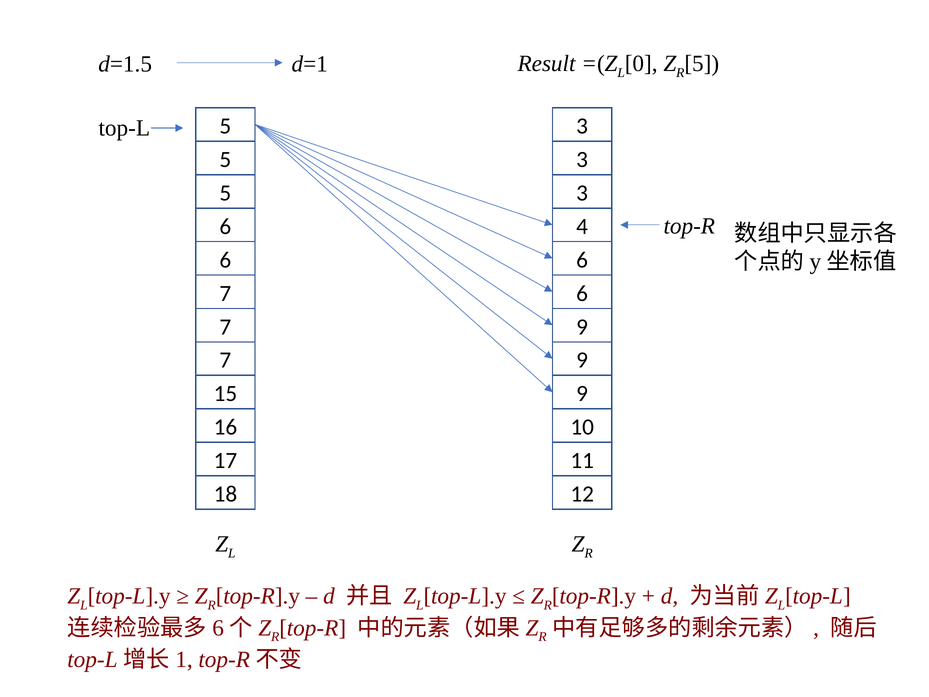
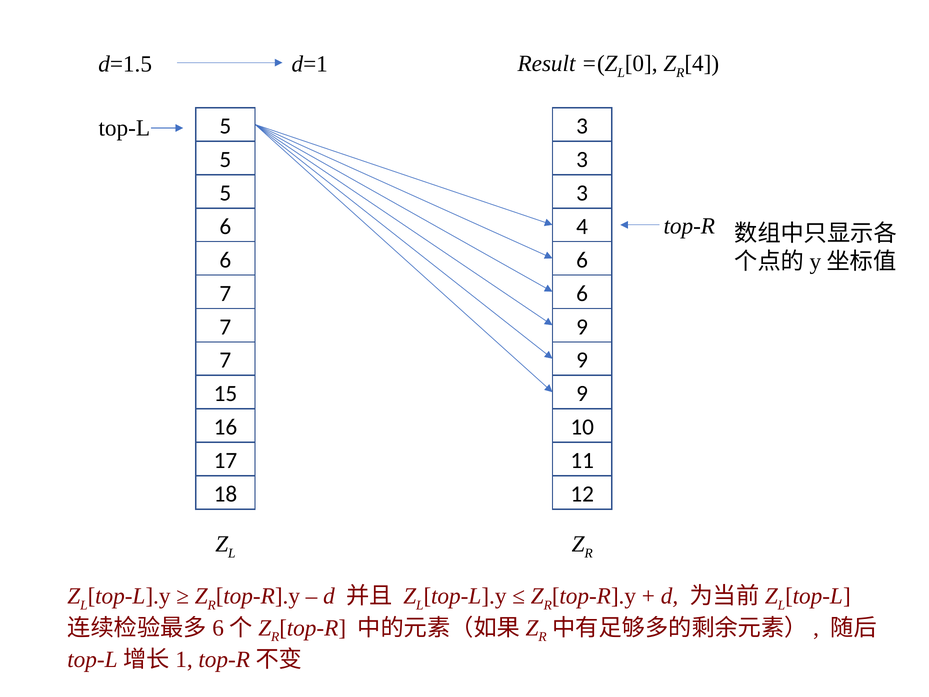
5: 5 -> 4 (702, 64)
